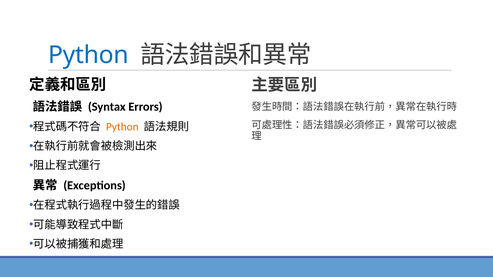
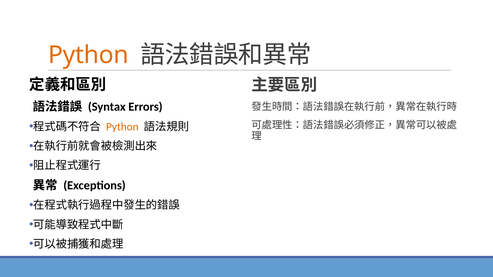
Python colour: blue -> orange (88, 55)
